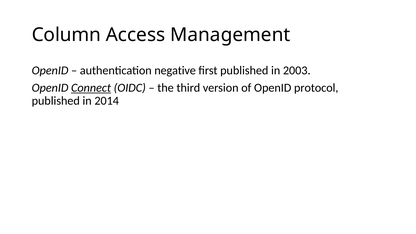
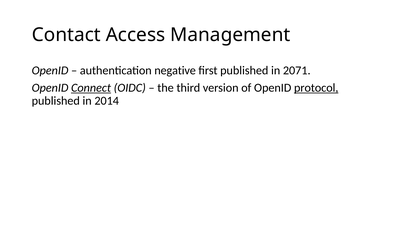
Column: Column -> Contact (66, 35)
2003: 2003 -> 2071 (297, 70)
protocol underline: none -> present (316, 88)
